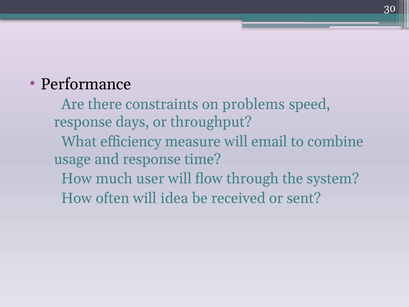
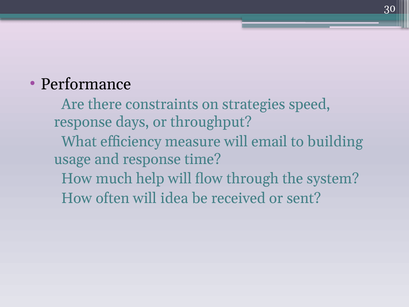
problems: problems -> strategies (254, 104)
combine: combine -> building (335, 141)
user: user -> help (150, 179)
